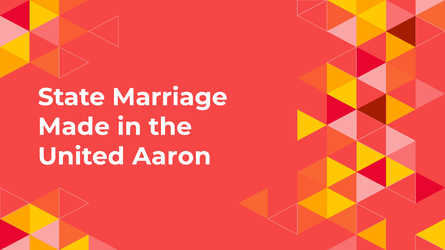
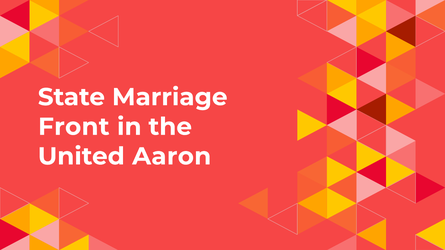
Made: Made -> Front (74, 127)
